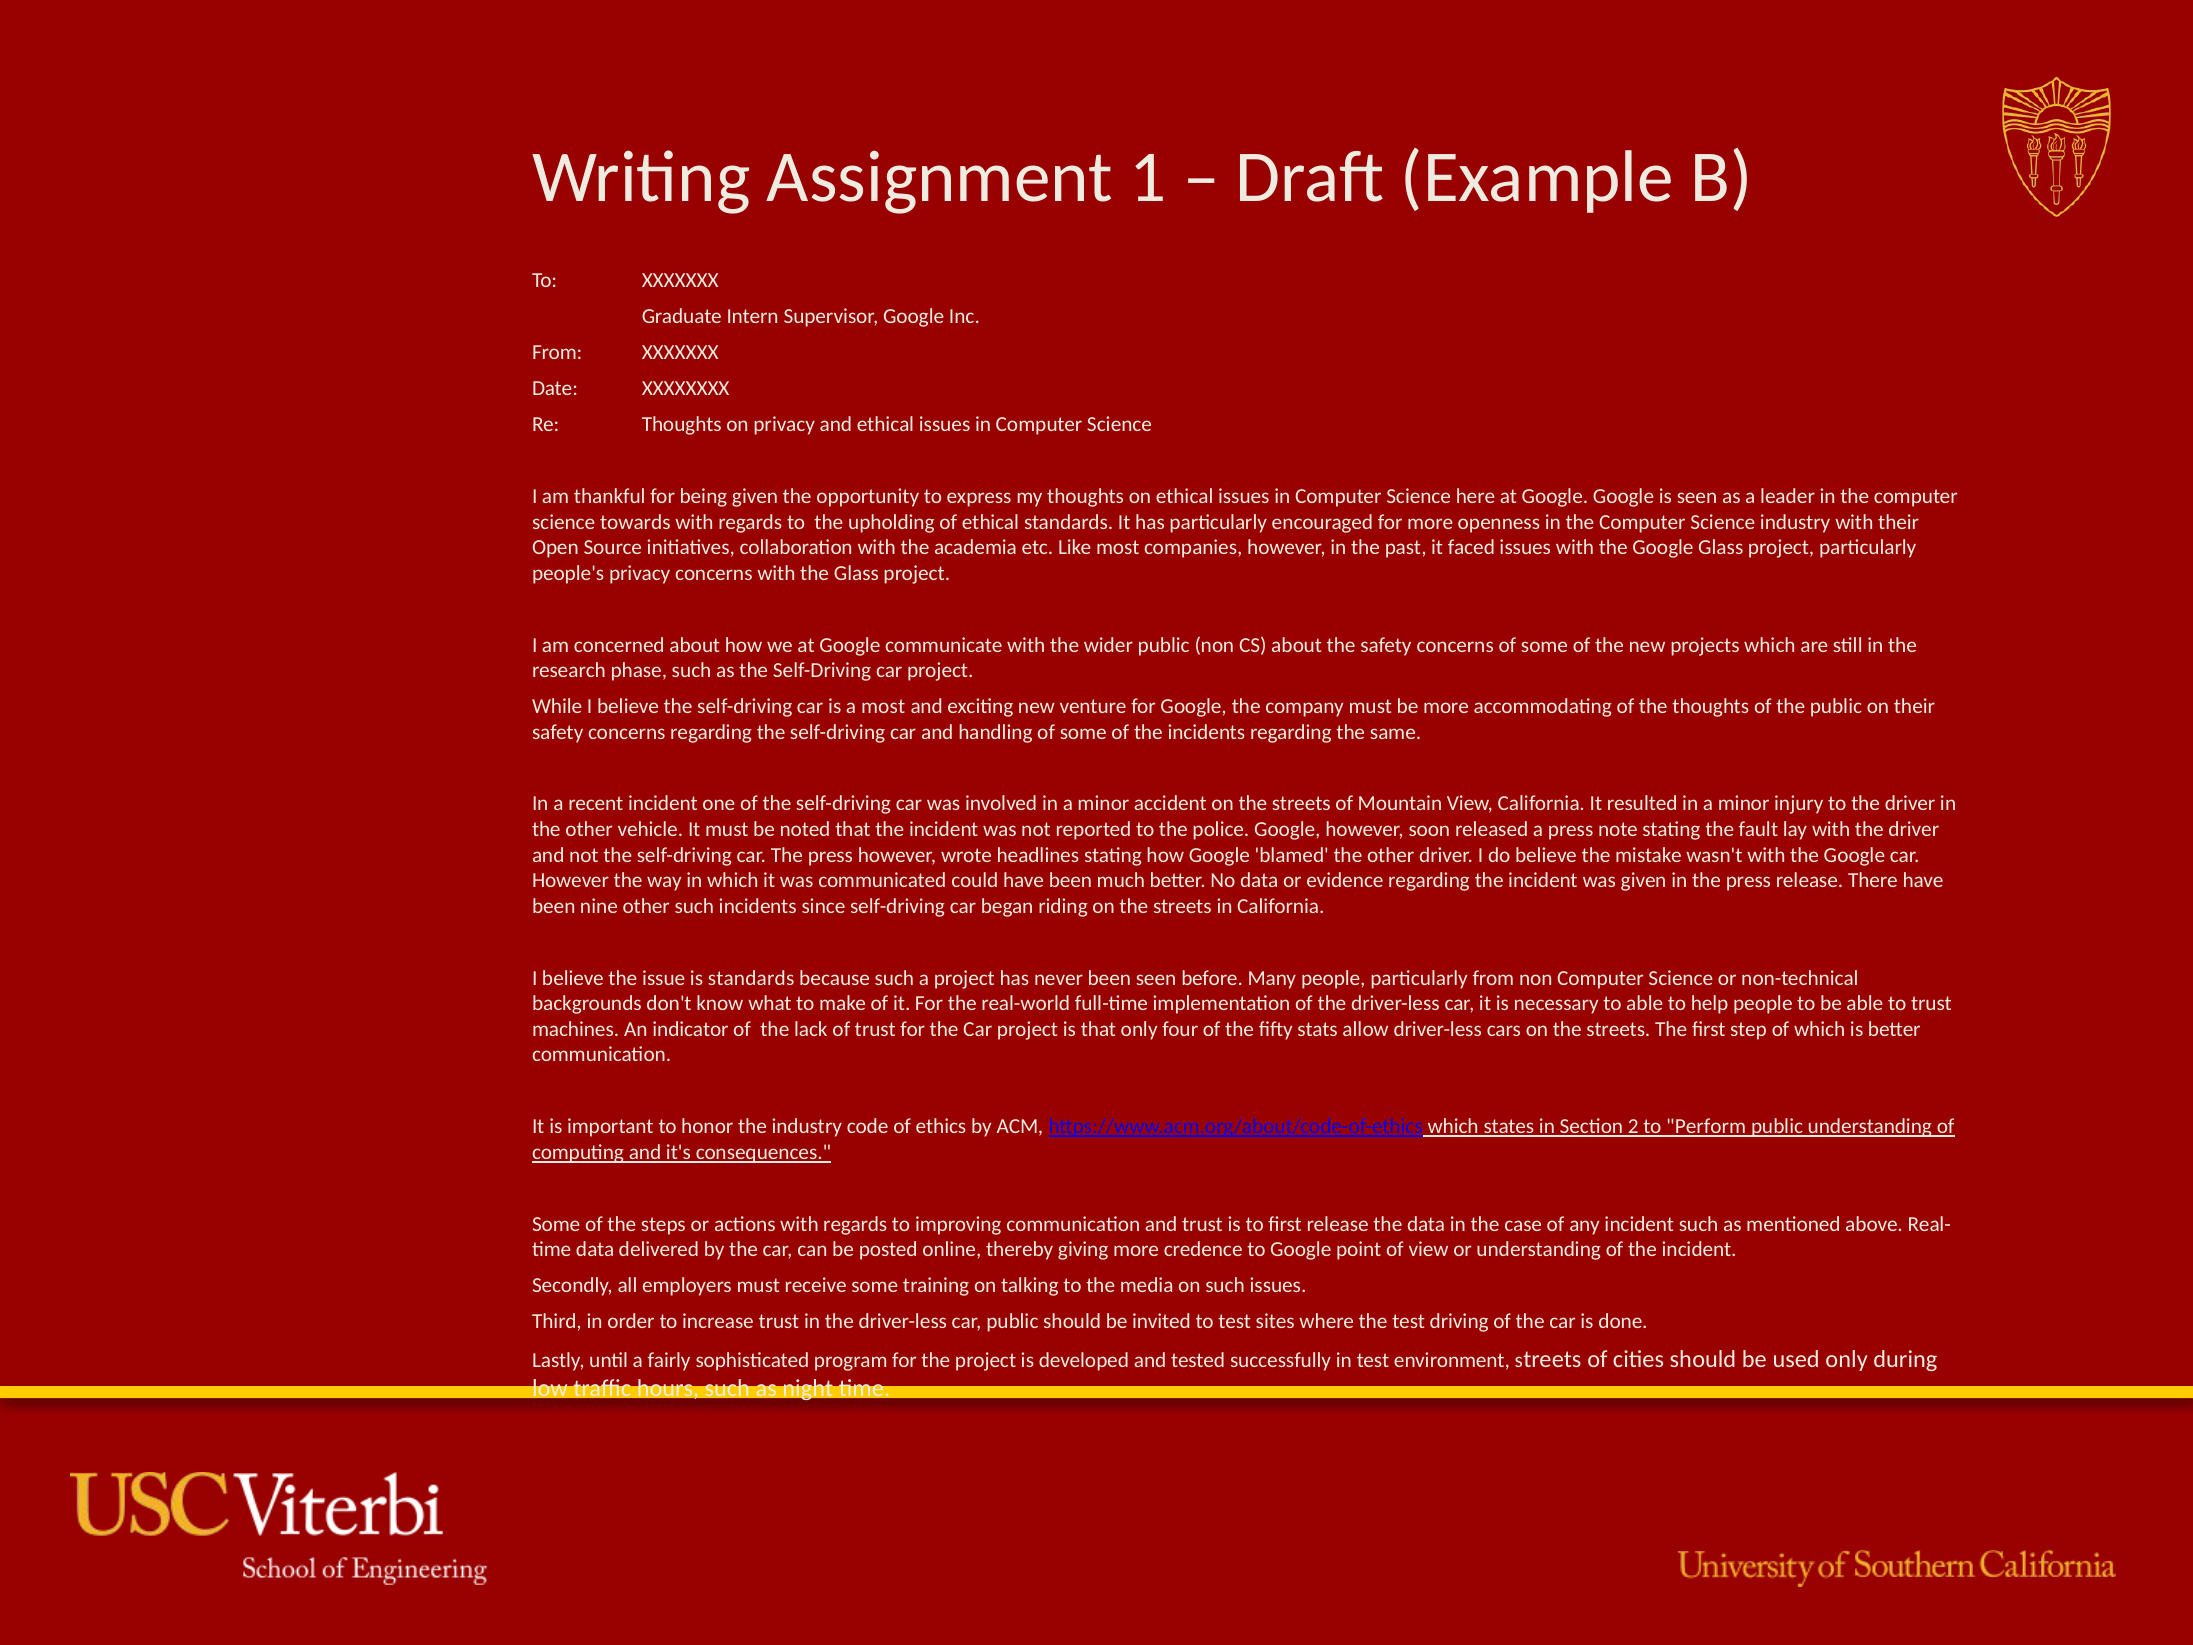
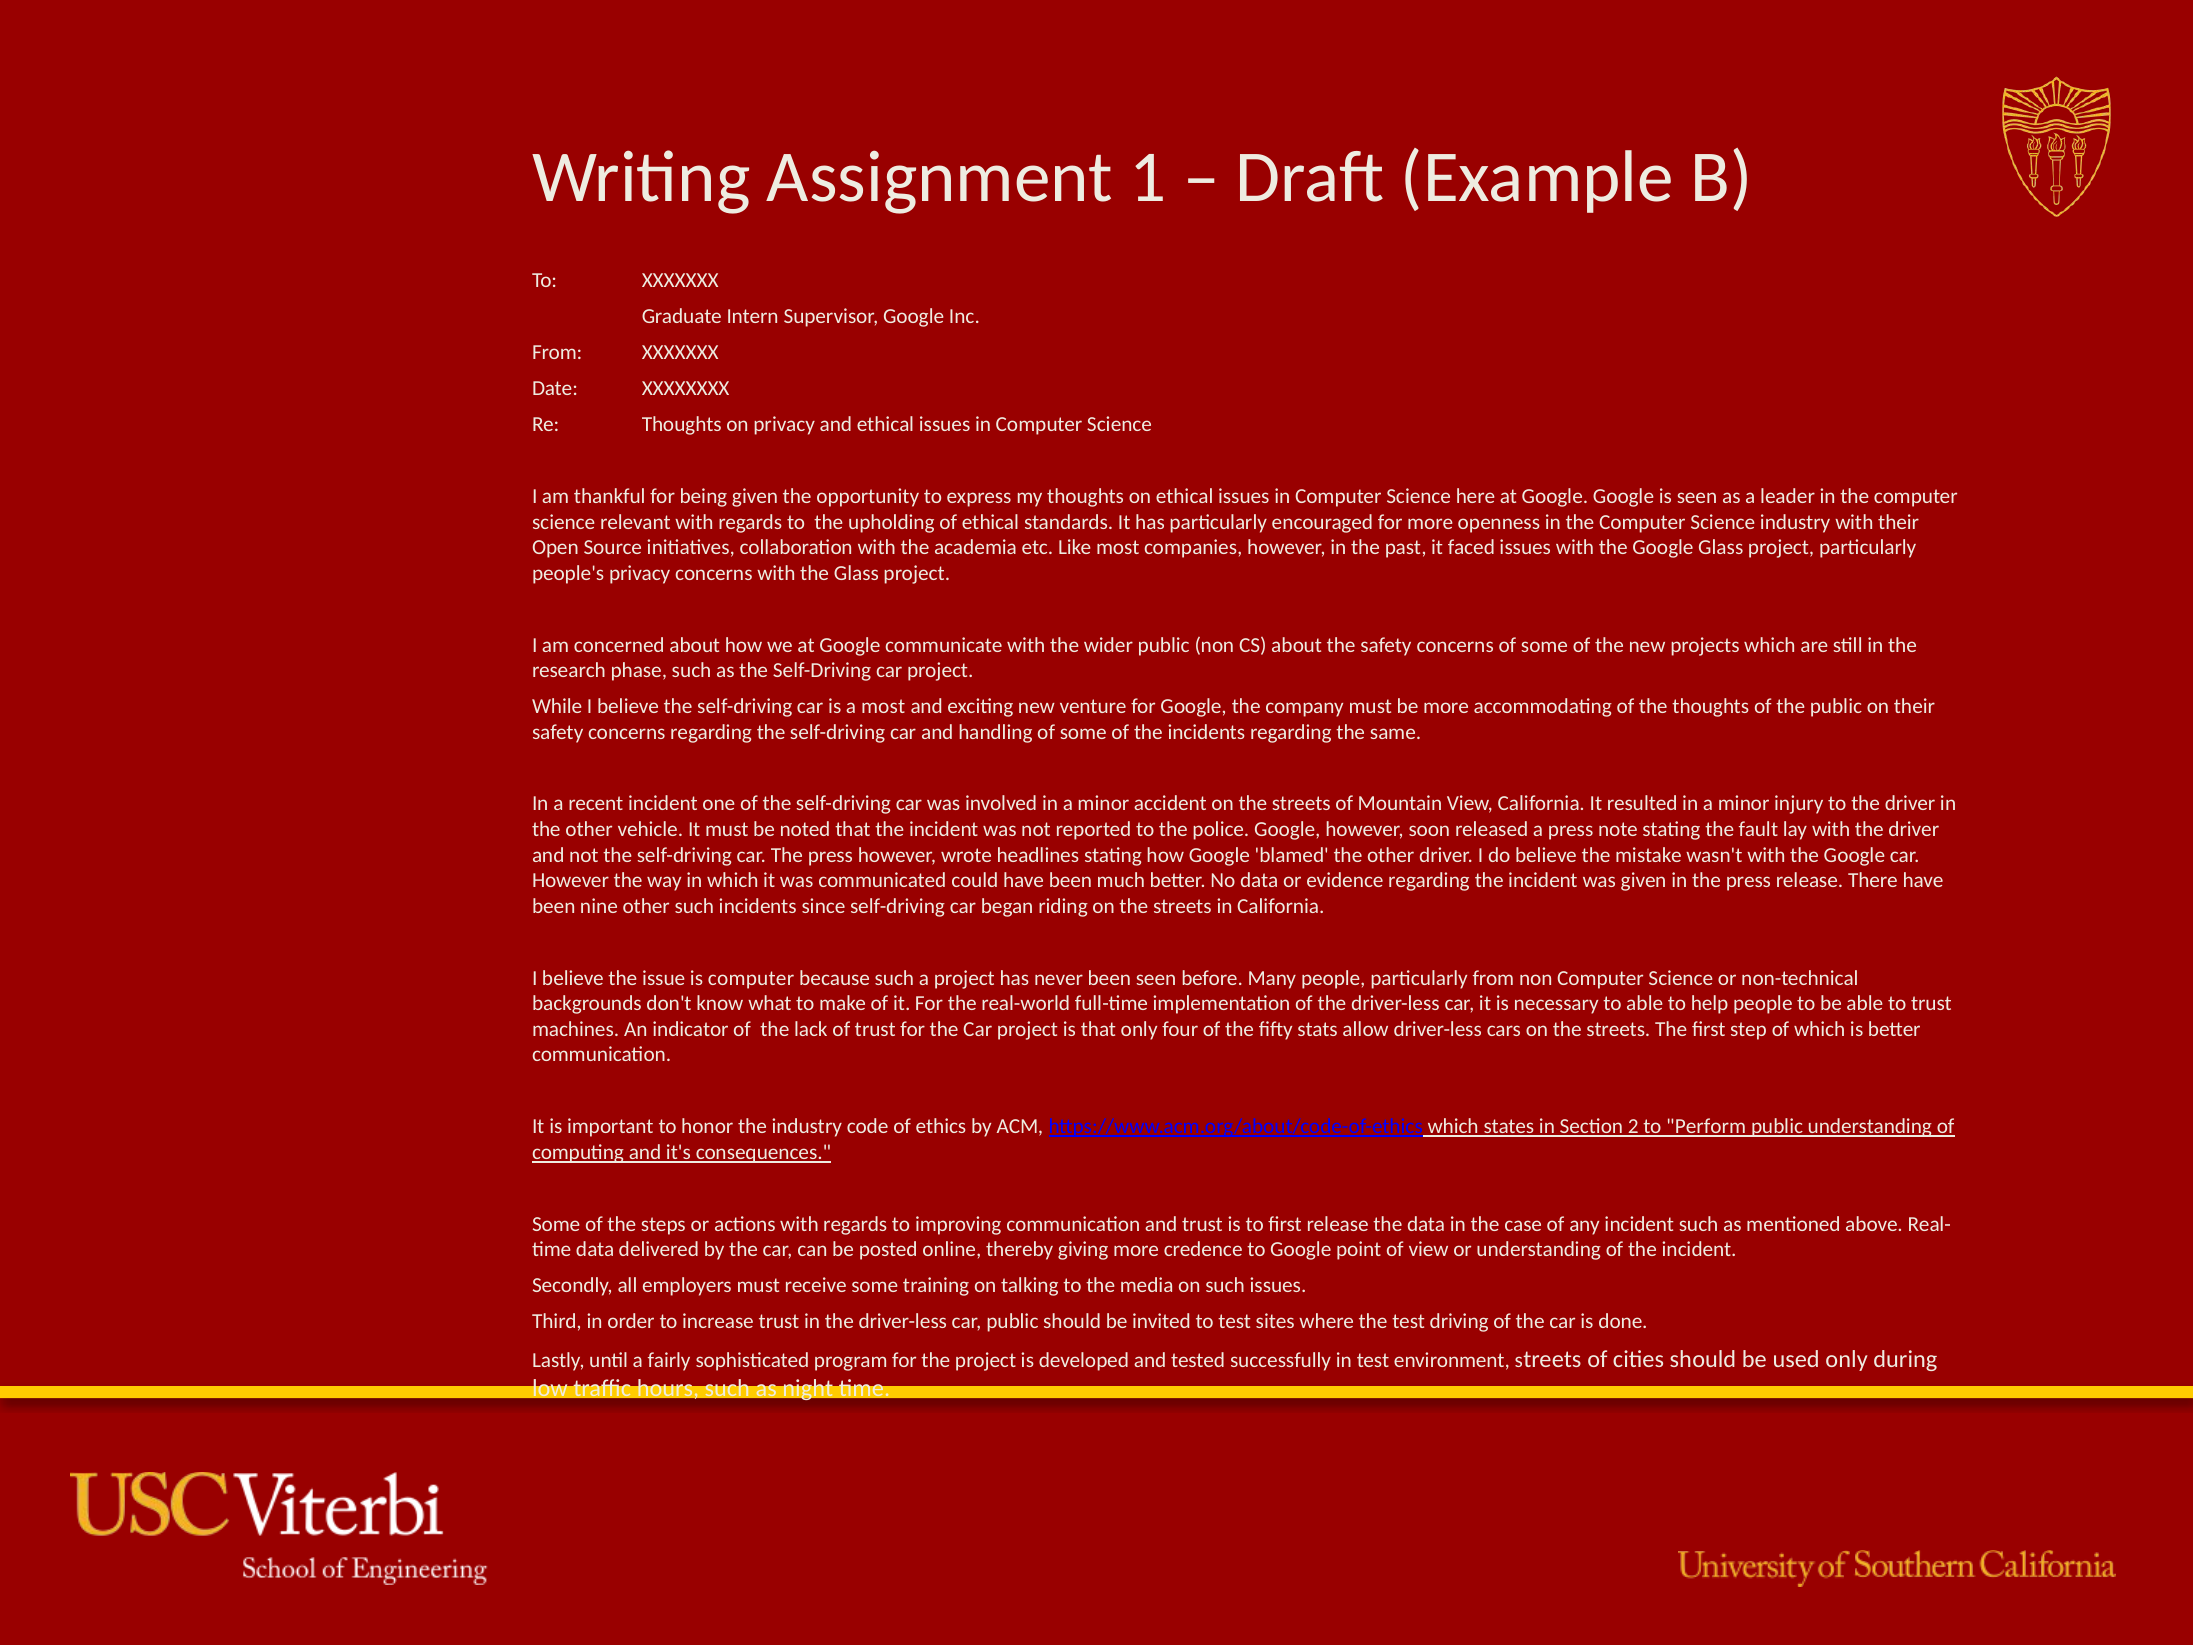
towards: towards -> relevant (635, 522)
is standards: standards -> computer (751, 978)
